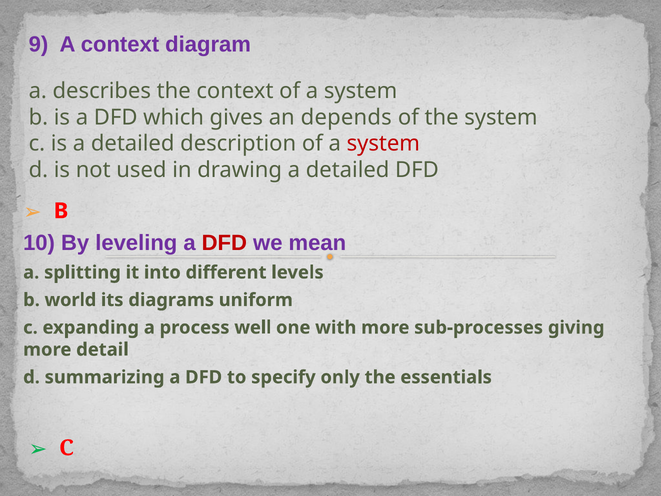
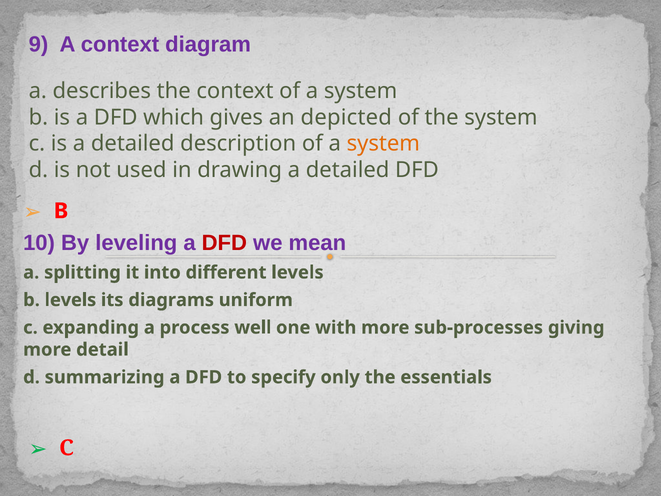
depends: depends -> depicted (346, 117)
system colour: red -> orange (383, 144)
b world: world -> levels (70, 300)
